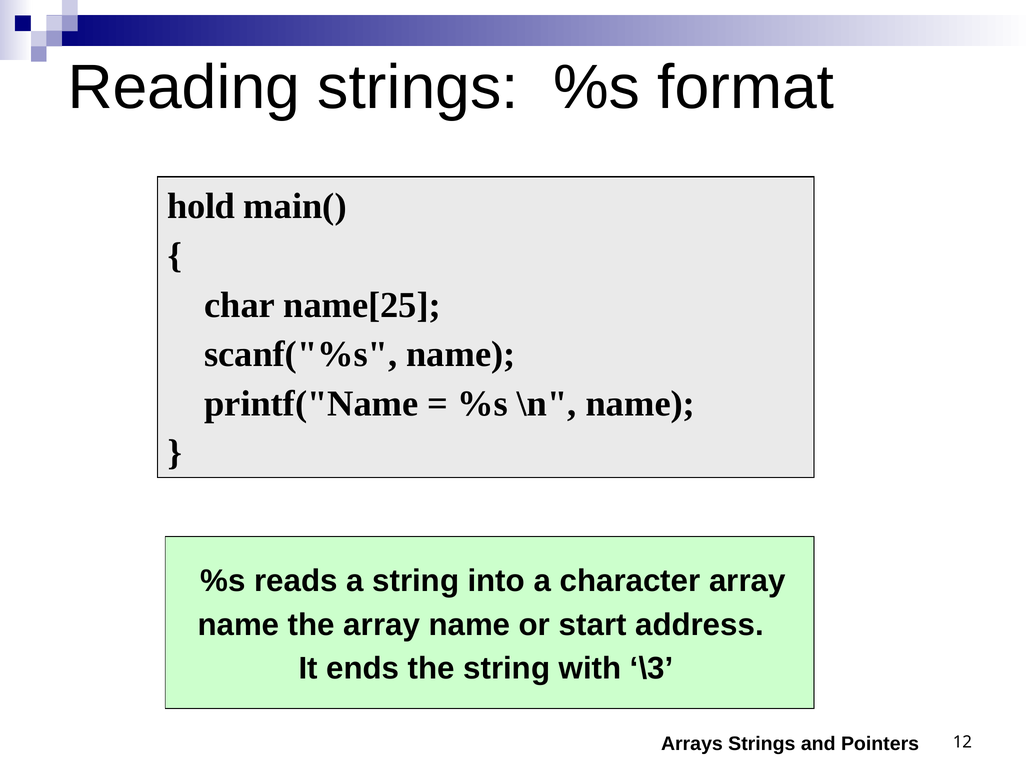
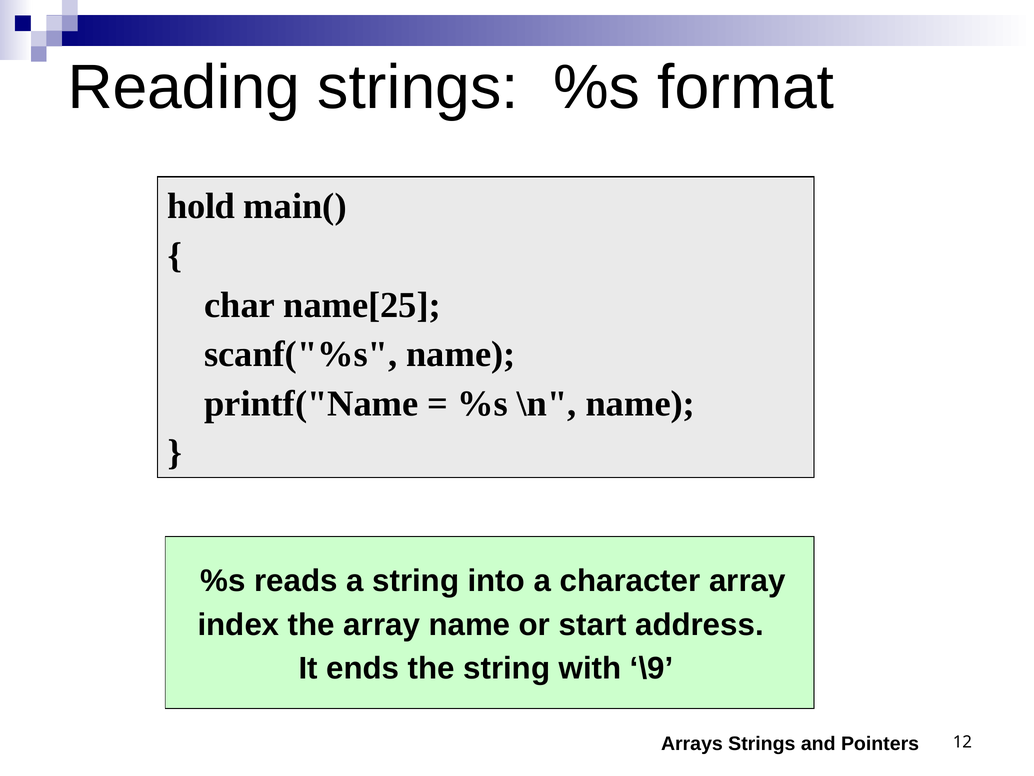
name: name -> index (239, 624)
\3: \3 -> \9 (652, 668)
